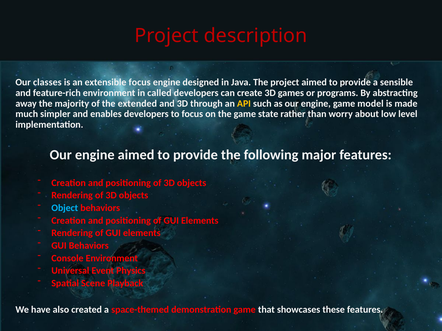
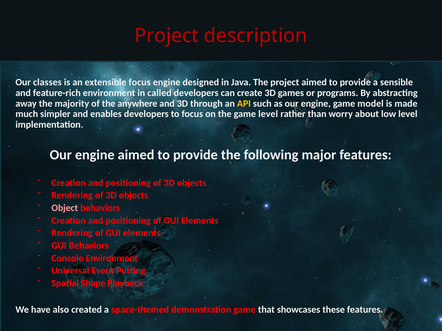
extended: extended -> anywhere (137, 104)
game state: state -> level (268, 114)
Object colour: light blue -> pink (65, 208)
Physics: Physics -> Putting (131, 271)
Scene: Scene -> Shape (93, 284)
